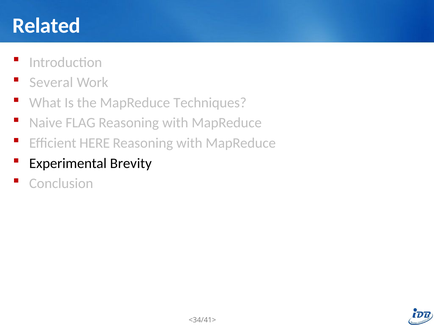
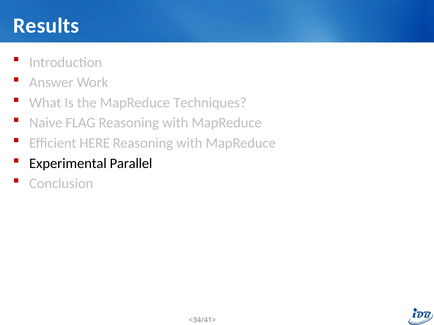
Related: Related -> Results (46, 26)
Several: Several -> Answer (51, 83)
Brevity: Brevity -> Parallel (131, 164)
